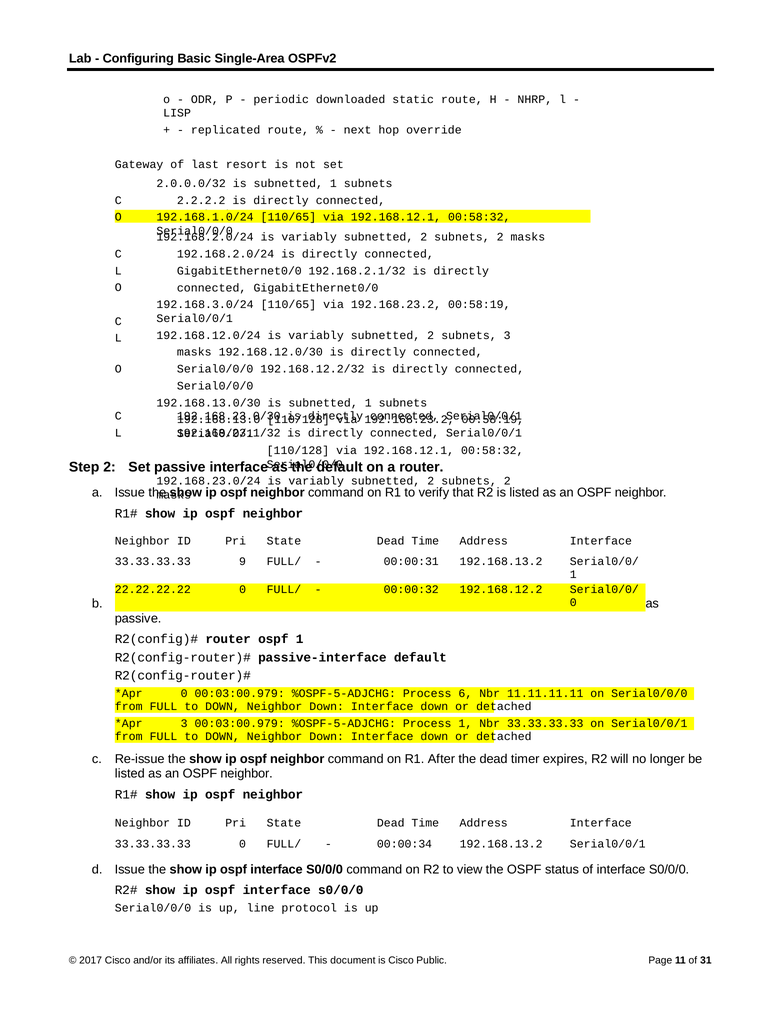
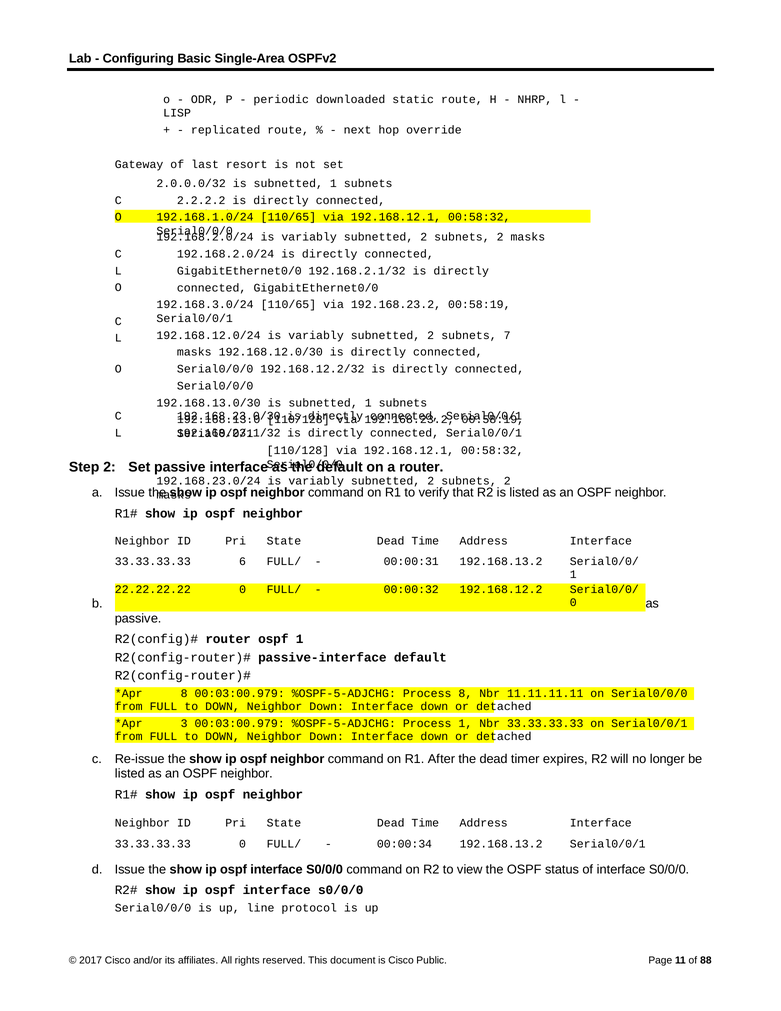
subnets 3: 3 -> 7 (507, 335)
9: 9 -> 6 (243, 561)
0: 0 -> 8 (184, 693)
Process 6: 6 -> 8 (465, 693)
31: 31 -> 88 (706, 960)
